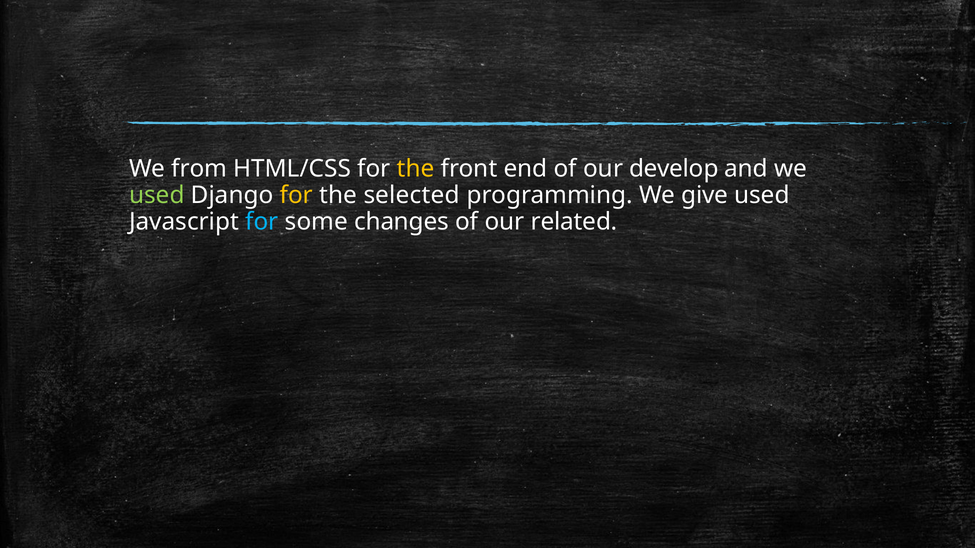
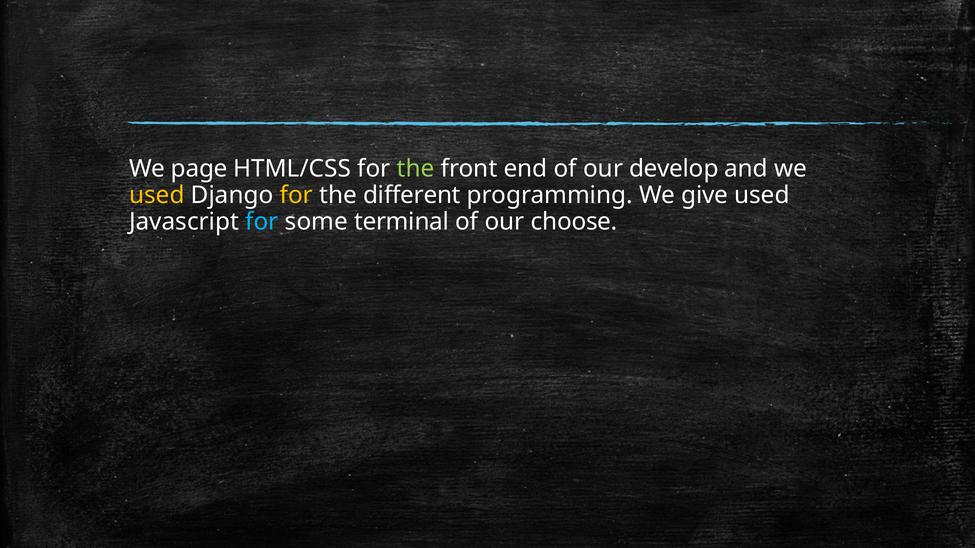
from: from -> page (199, 169)
the colour: yellow -> light green (416, 169)
used colour: light green -> yellow (157, 195)
selected: selected -> different (412, 195)
changes: changes -> terminal (402, 222)
related: related -> choose (574, 222)
